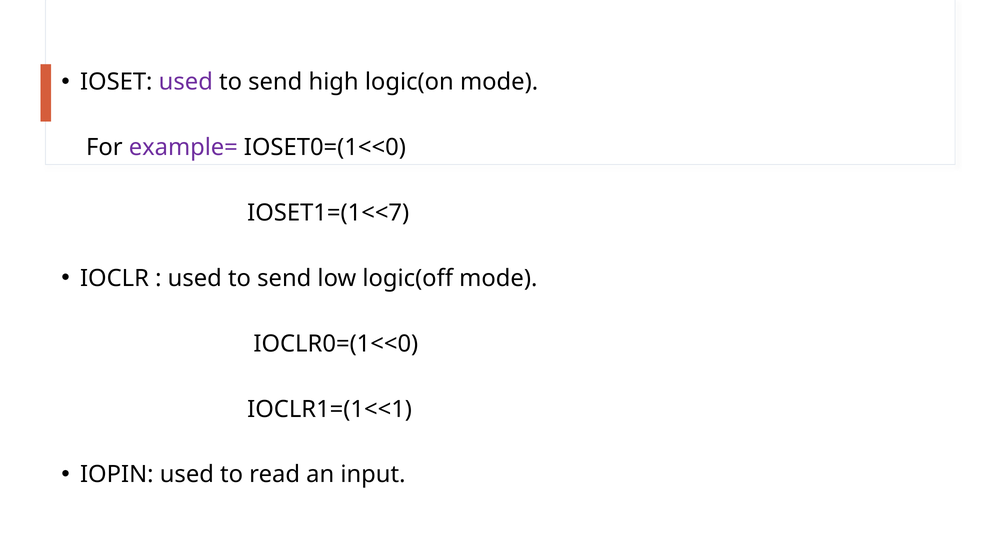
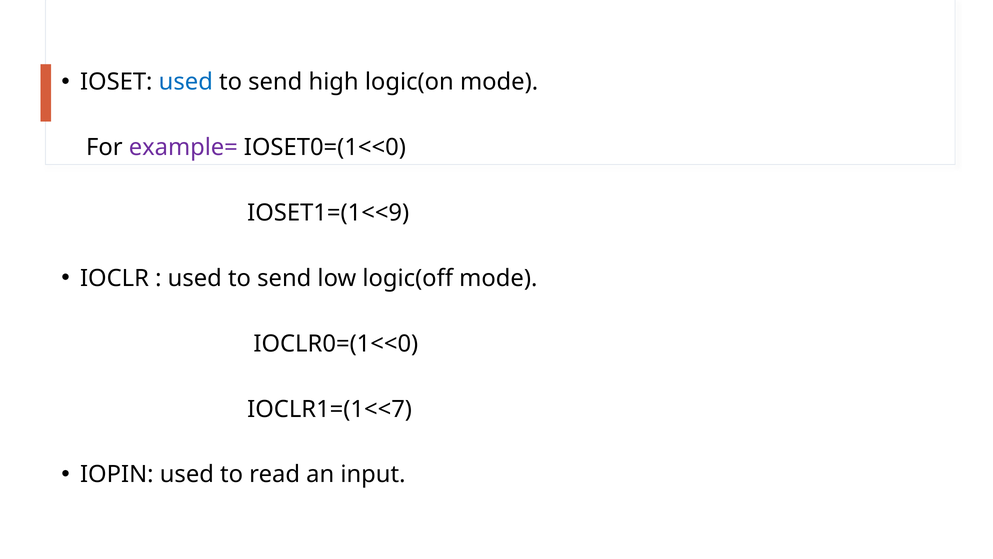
used colour: purple -> blue (186, 82)
IOSET1=(1<<7: IOSET1=(1<<7 -> IOSET1=(1<<9 (328, 213)
IOCLR1=(1<<1: IOCLR1=(1<<1 -> IOCLR1=(1<<7 (330, 409)
